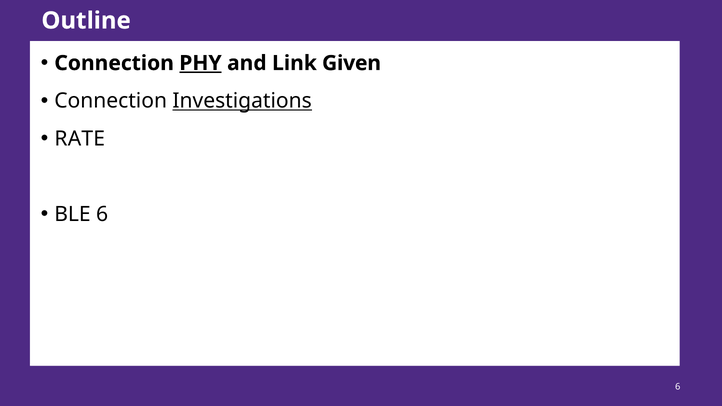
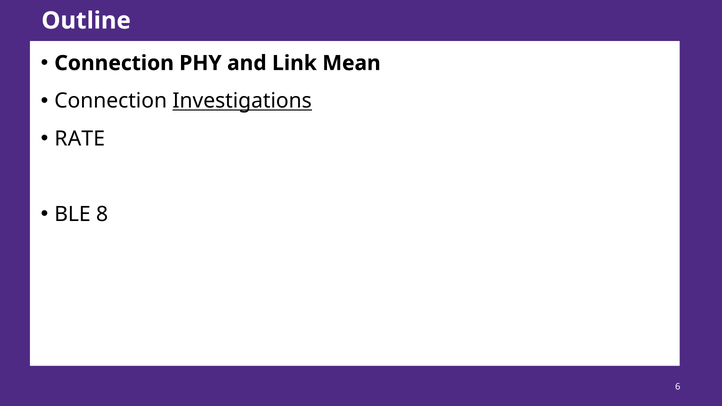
PHY underline: present -> none (200, 63)
Given: Given -> Mean (351, 63)
BLE 6: 6 -> 8 (102, 214)
